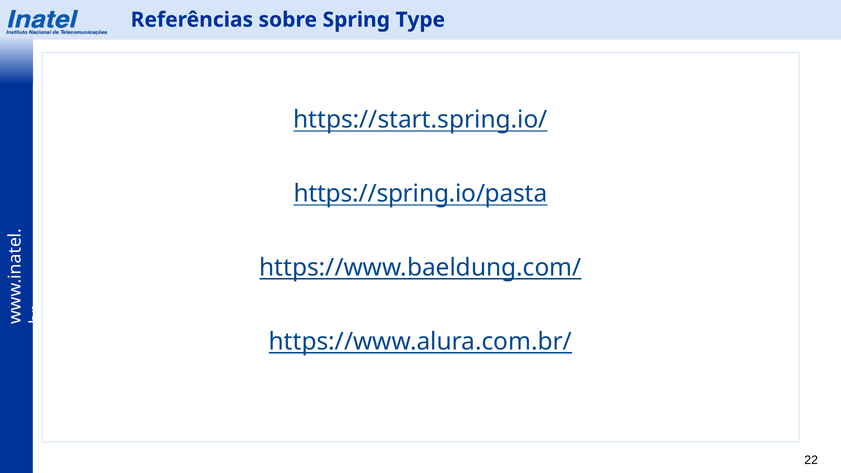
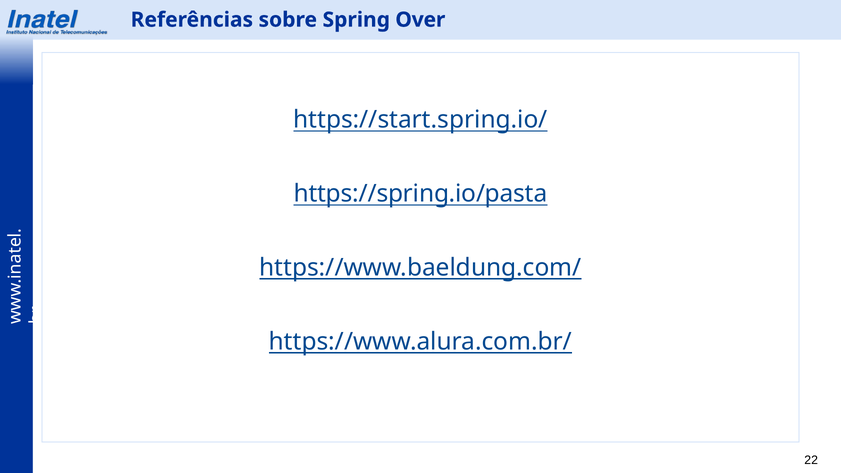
Type: Type -> Over (420, 20)
